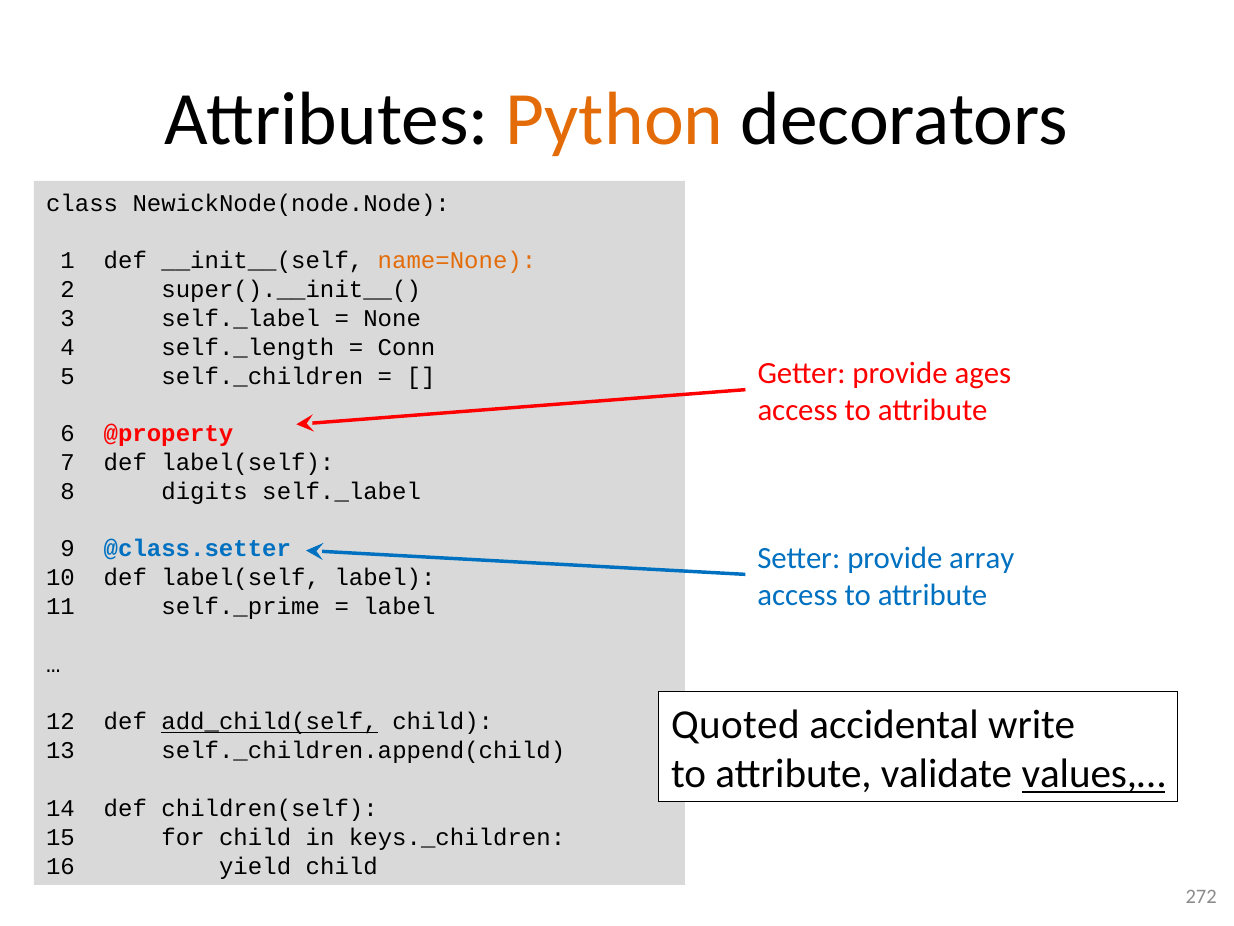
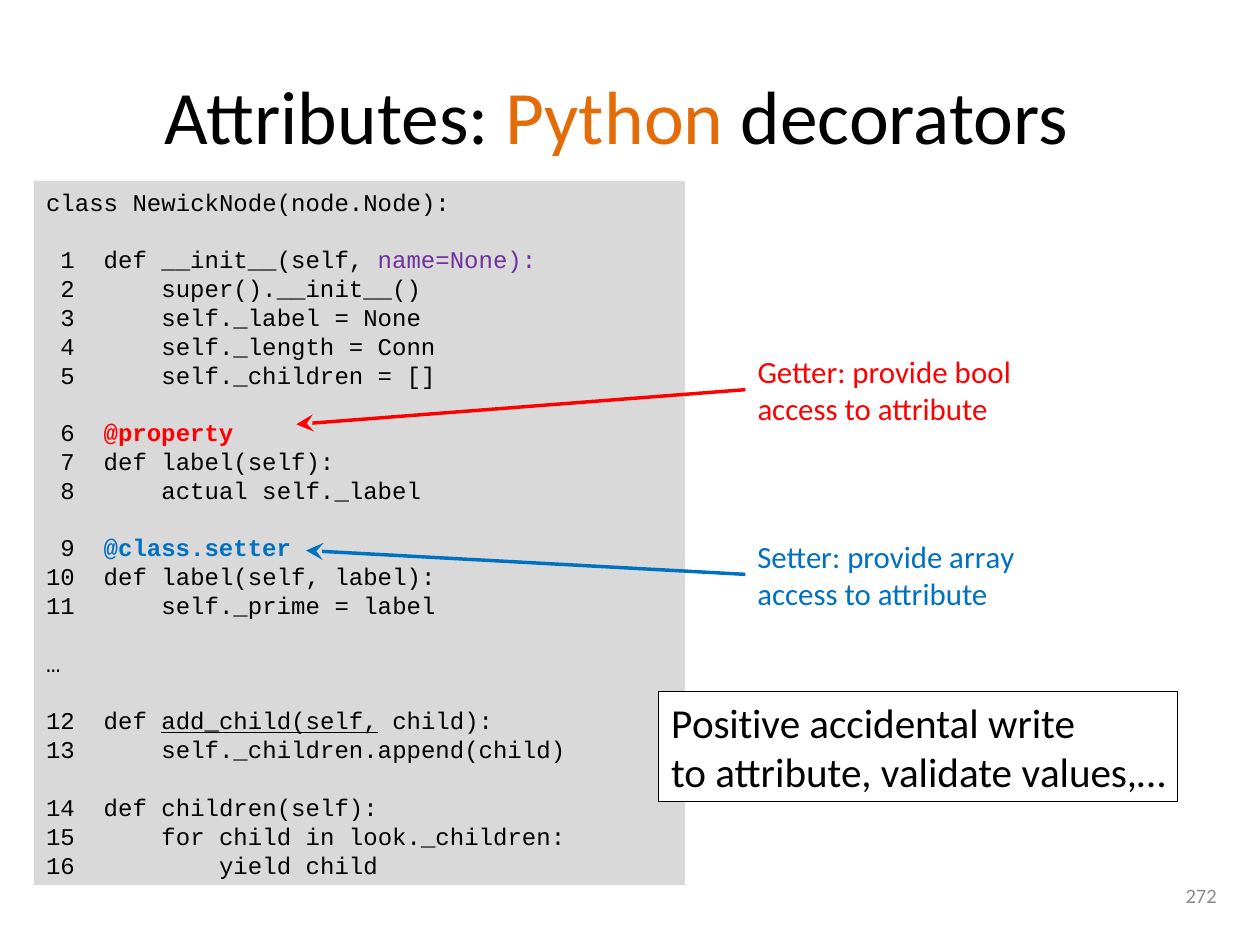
name=None colour: orange -> purple (457, 261)
ages: ages -> bool (983, 373)
digits: digits -> actual (205, 491)
Quoted: Quoted -> Positive (736, 724)
values,… underline: present -> none (1094, 774)
keys._children: keys._children -> look._children (457, 837)
